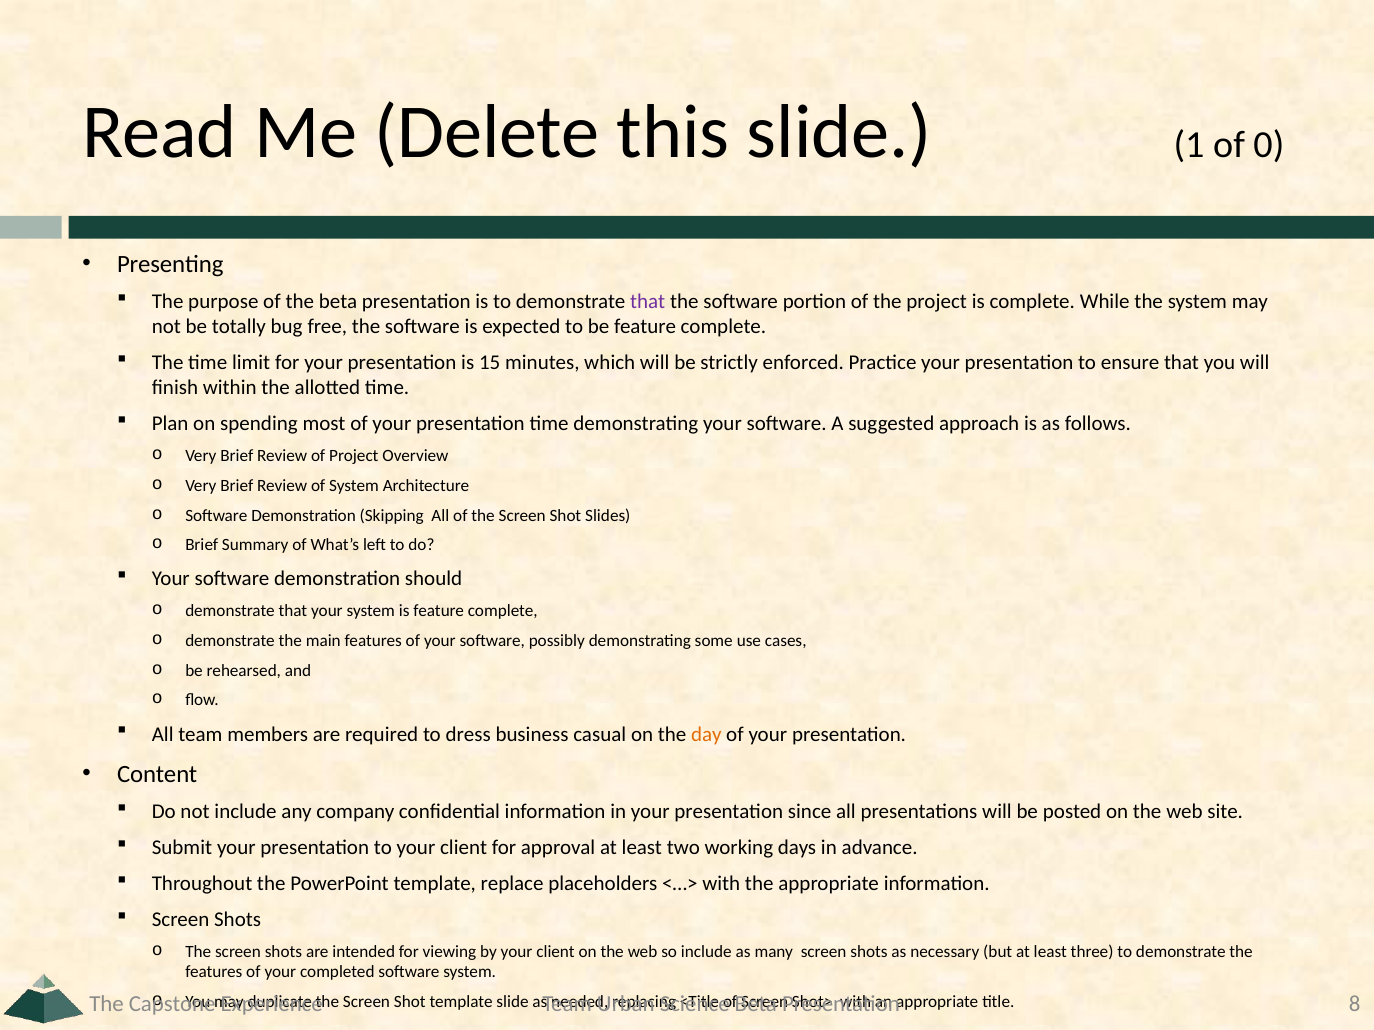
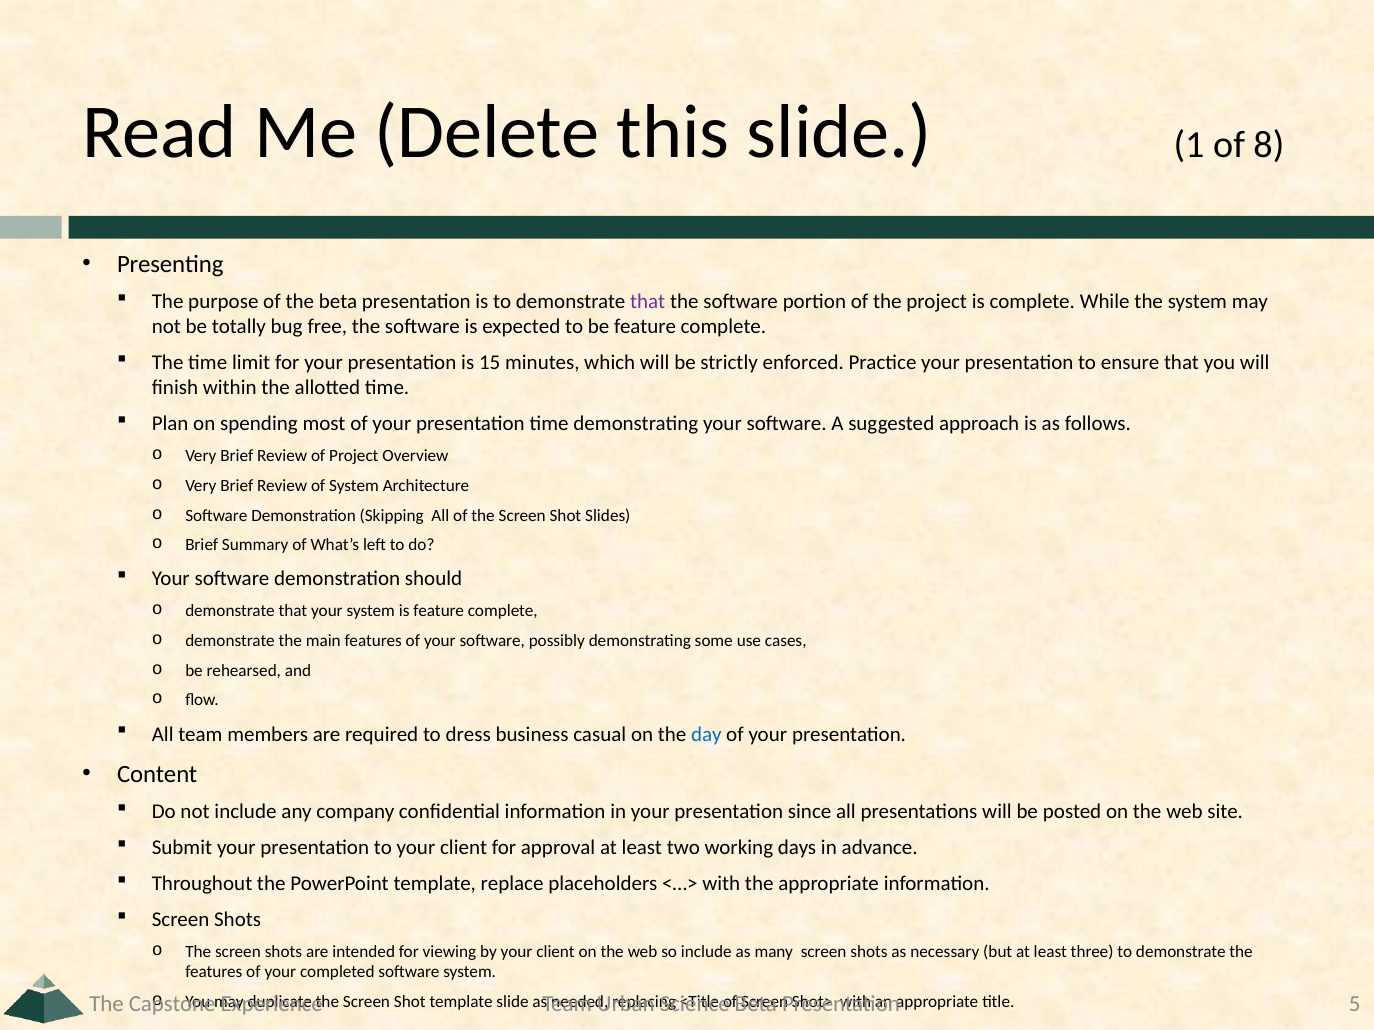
0: 0 -> 8 (1269, 145)
day colour: orange -> blue (706, 734)
8: 8 -> 5 (1355, 1004)
